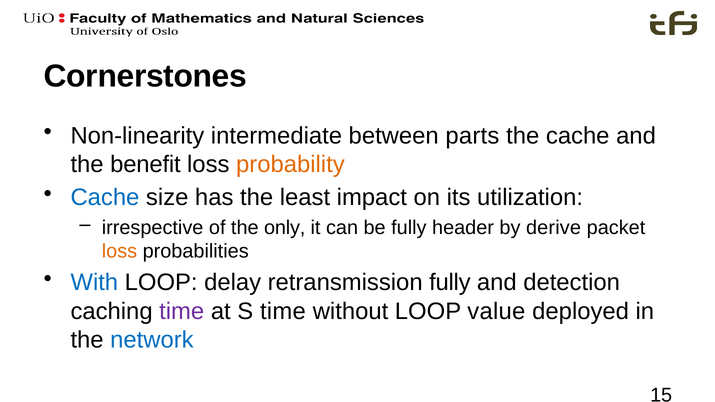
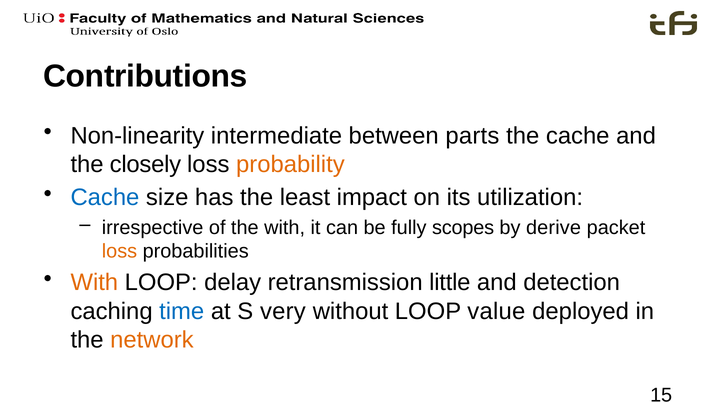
Cornerstones: Cornerstones -> Contributions (145, 76)
benefit: benefit -> closely (145, 164)
the only: only -> with (285, 228)
header: header -> scopes (463, 228)
With colour: blue -> orange (94, 283)
retransmission fully: fully -> little (450, 283)
time colour: purple -> blue (182, 311)
S time: time -> very (283, 311)
network colour: blue -> orange (152, 340)
